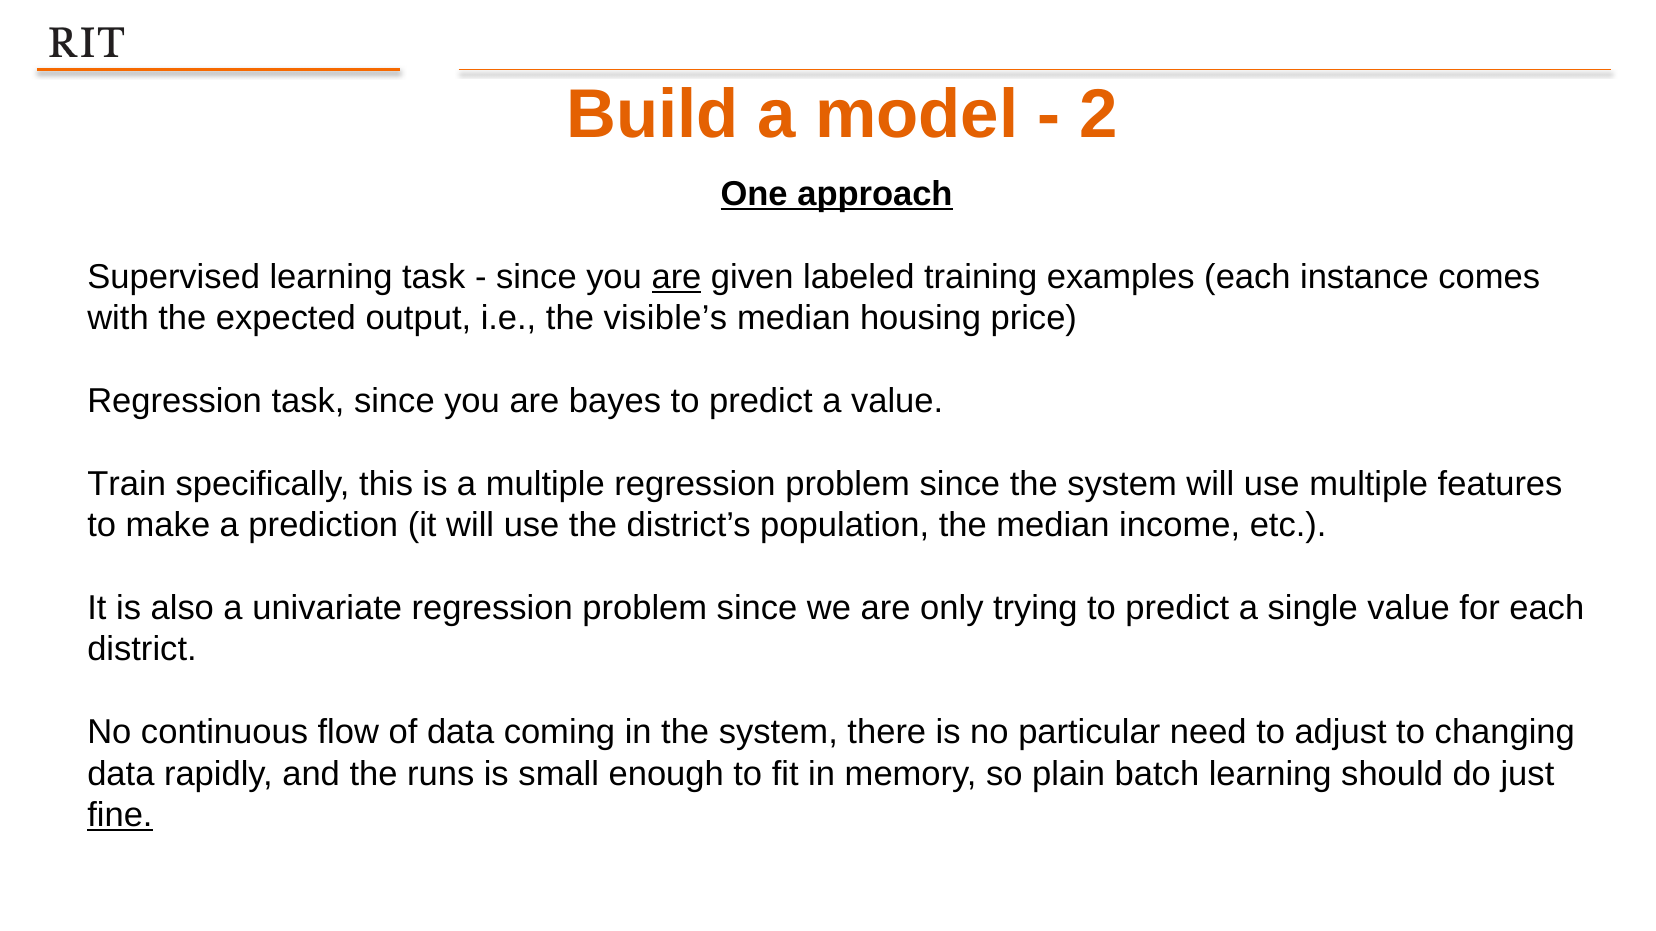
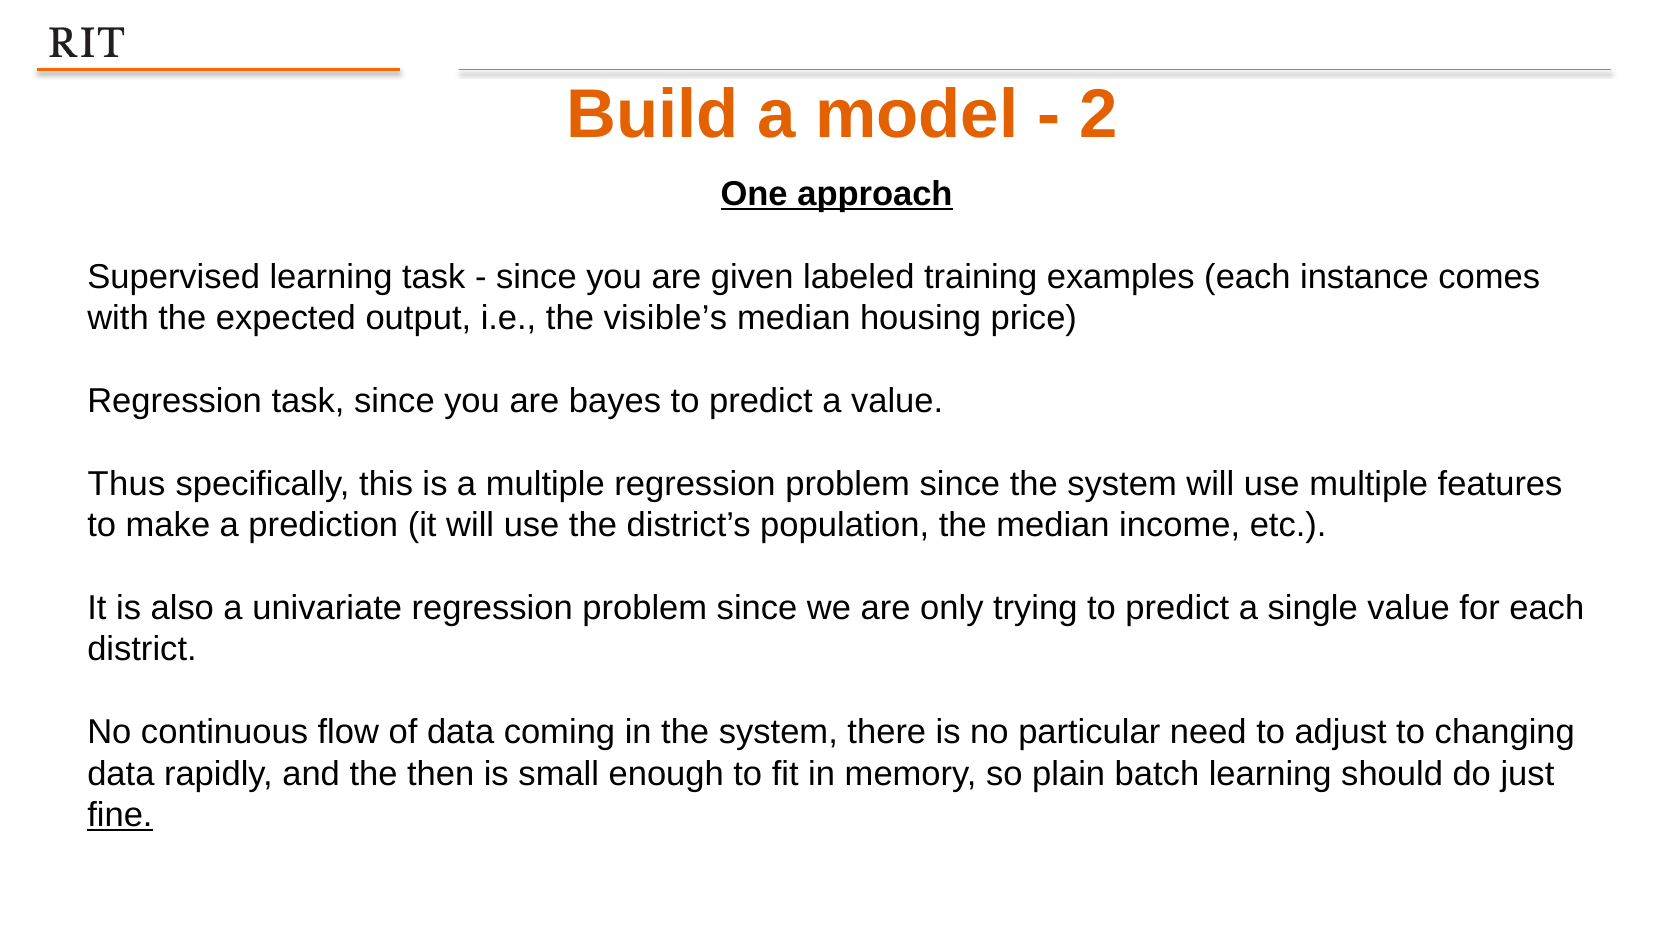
are underline: present -> none (677, 277)
Train: Train -> Thus (127, 484)
runs: runs -> then (441, 774)
